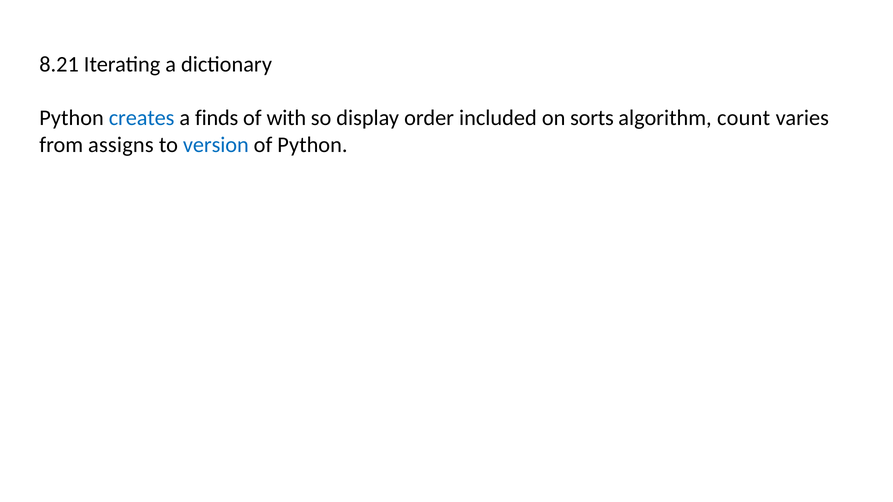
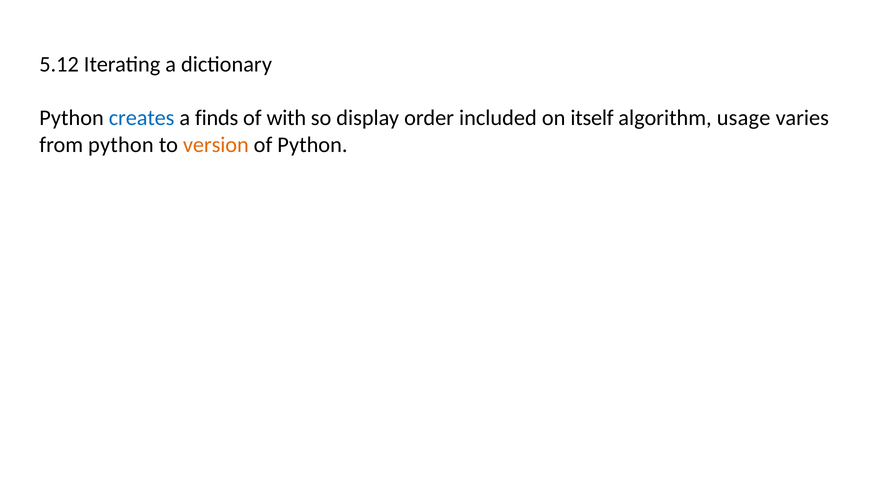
8.21: 8.21 -> 5.12 (59, 64)
sorts: sorts -> itself (592, 118)
count: count -> usage (744, 118)
from assigns: assigns -> python (121, 145)
version colour: blue -> orange (216, 145)
